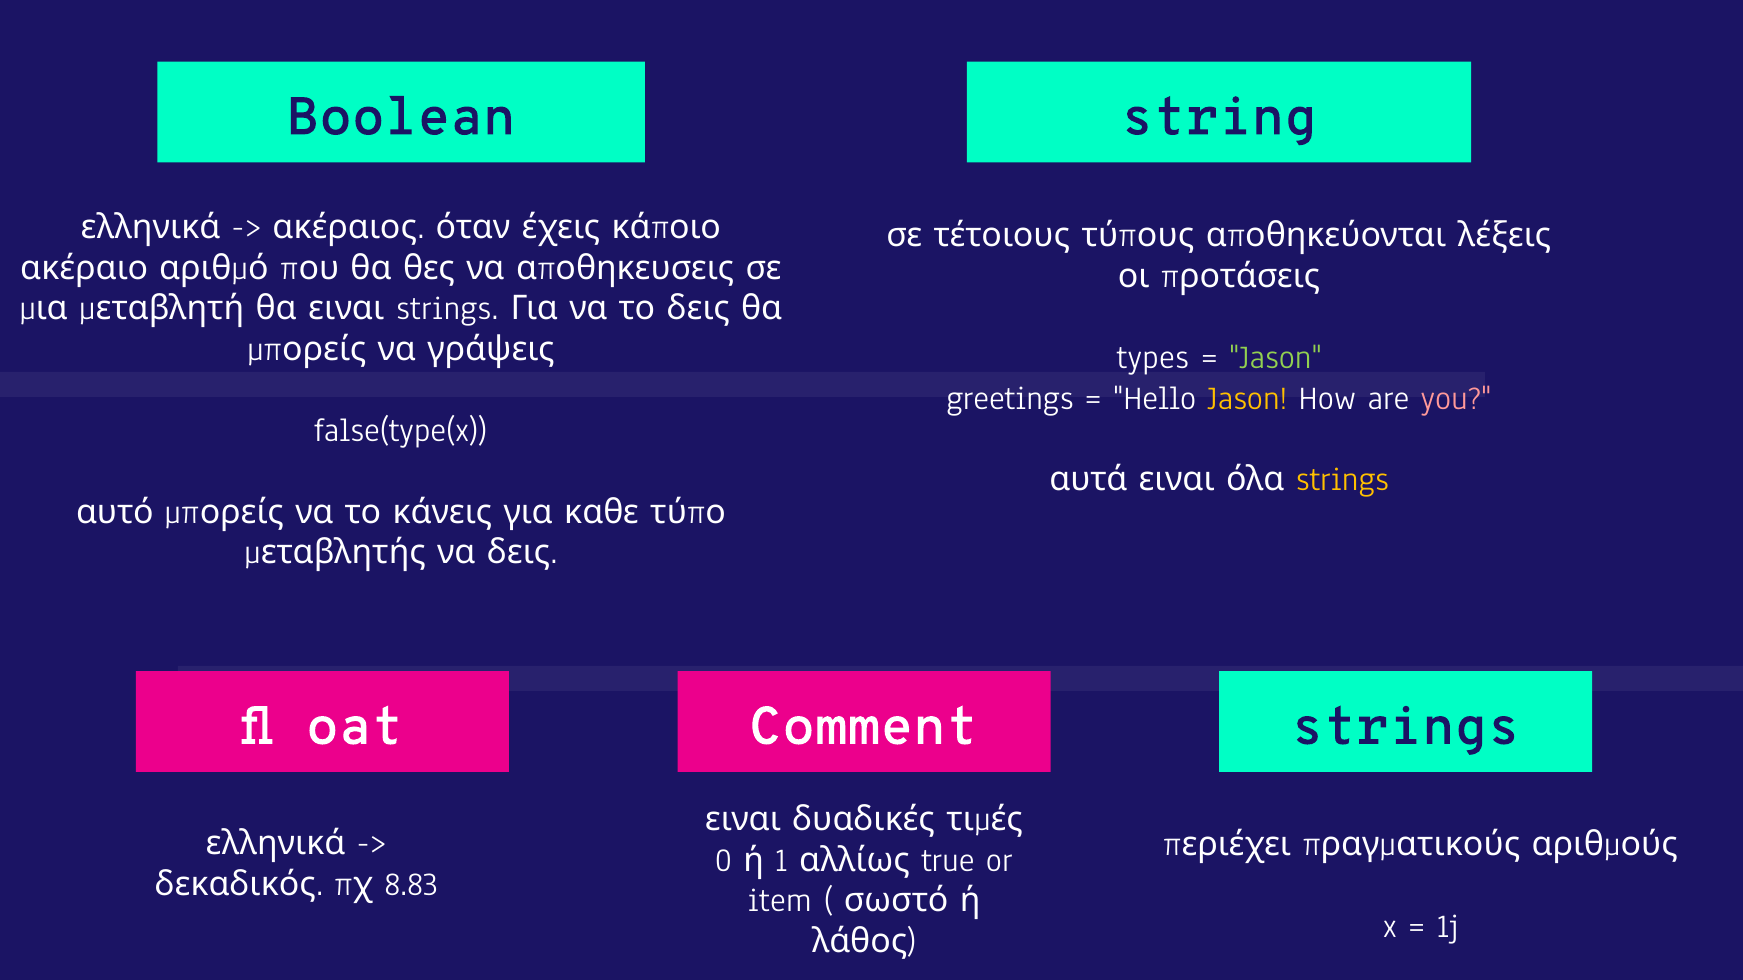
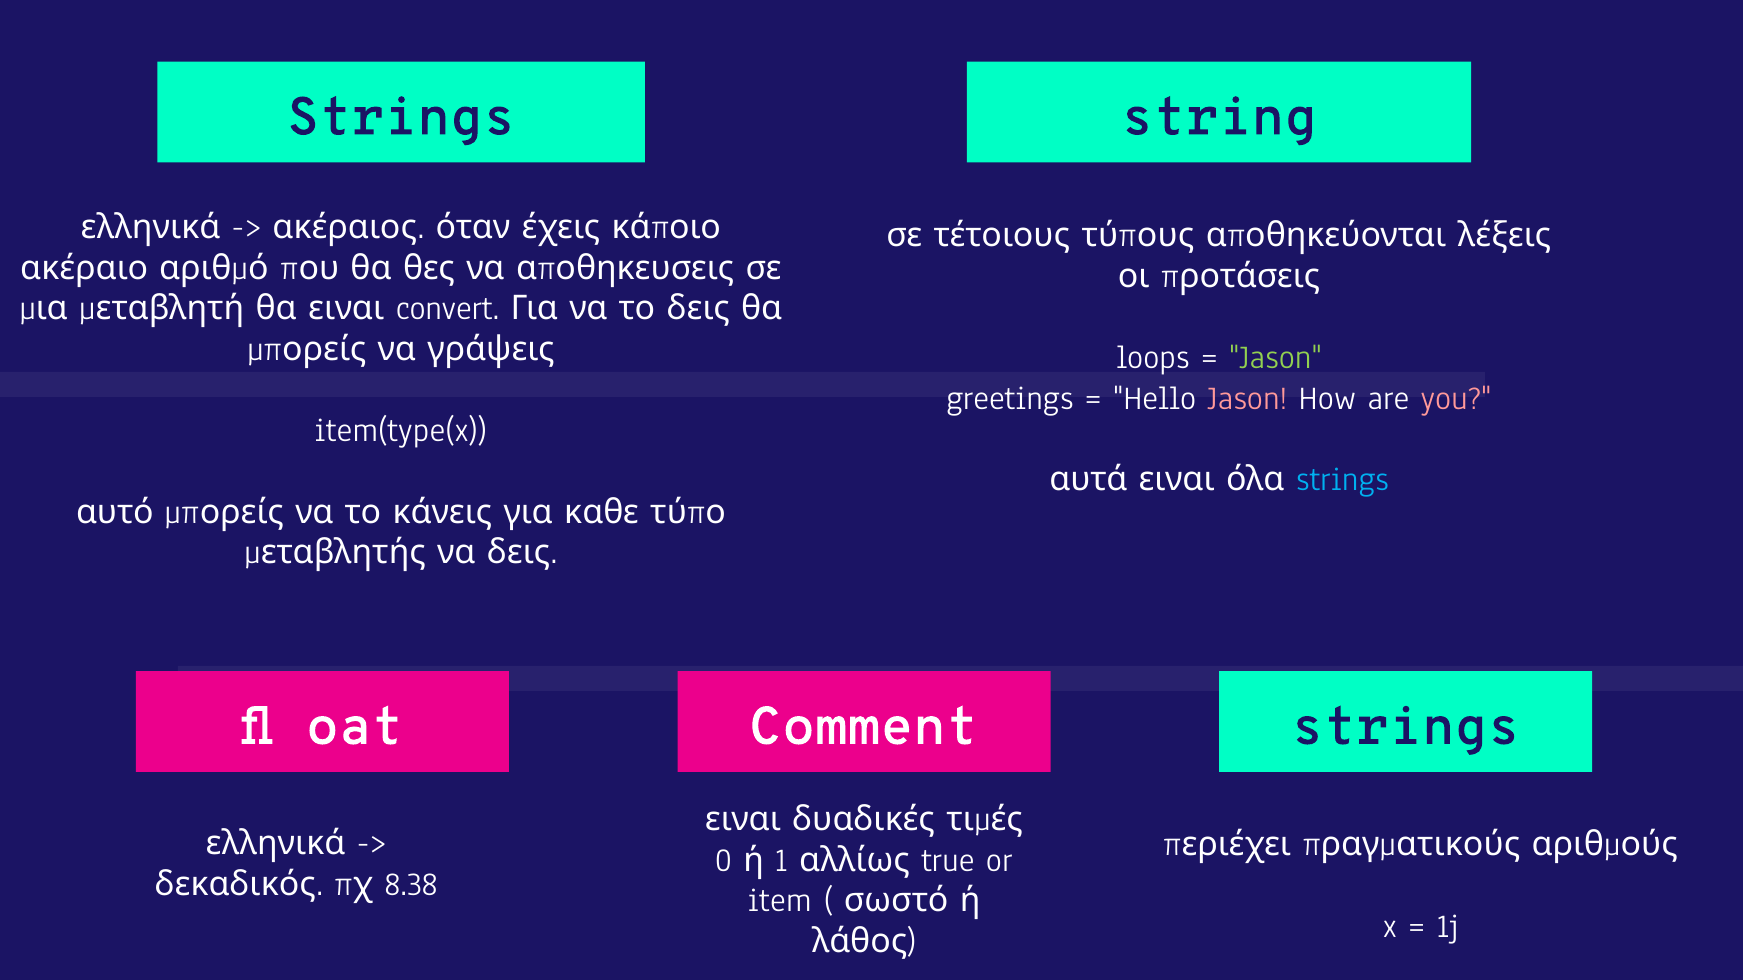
Boolean: Boolean -> Strings (401, 117)
strings: strings -> convert (448, 309)
types: types -> loops (1153, 357)
Jason colour: yellow -> pink (1247, 398)
false(type(x: false(type(x -> item(type(x (401, 431)
strings colour: yellow -> light blue (1342, 479)
8.83: 8.83 -> 8.38 (411, 885)
